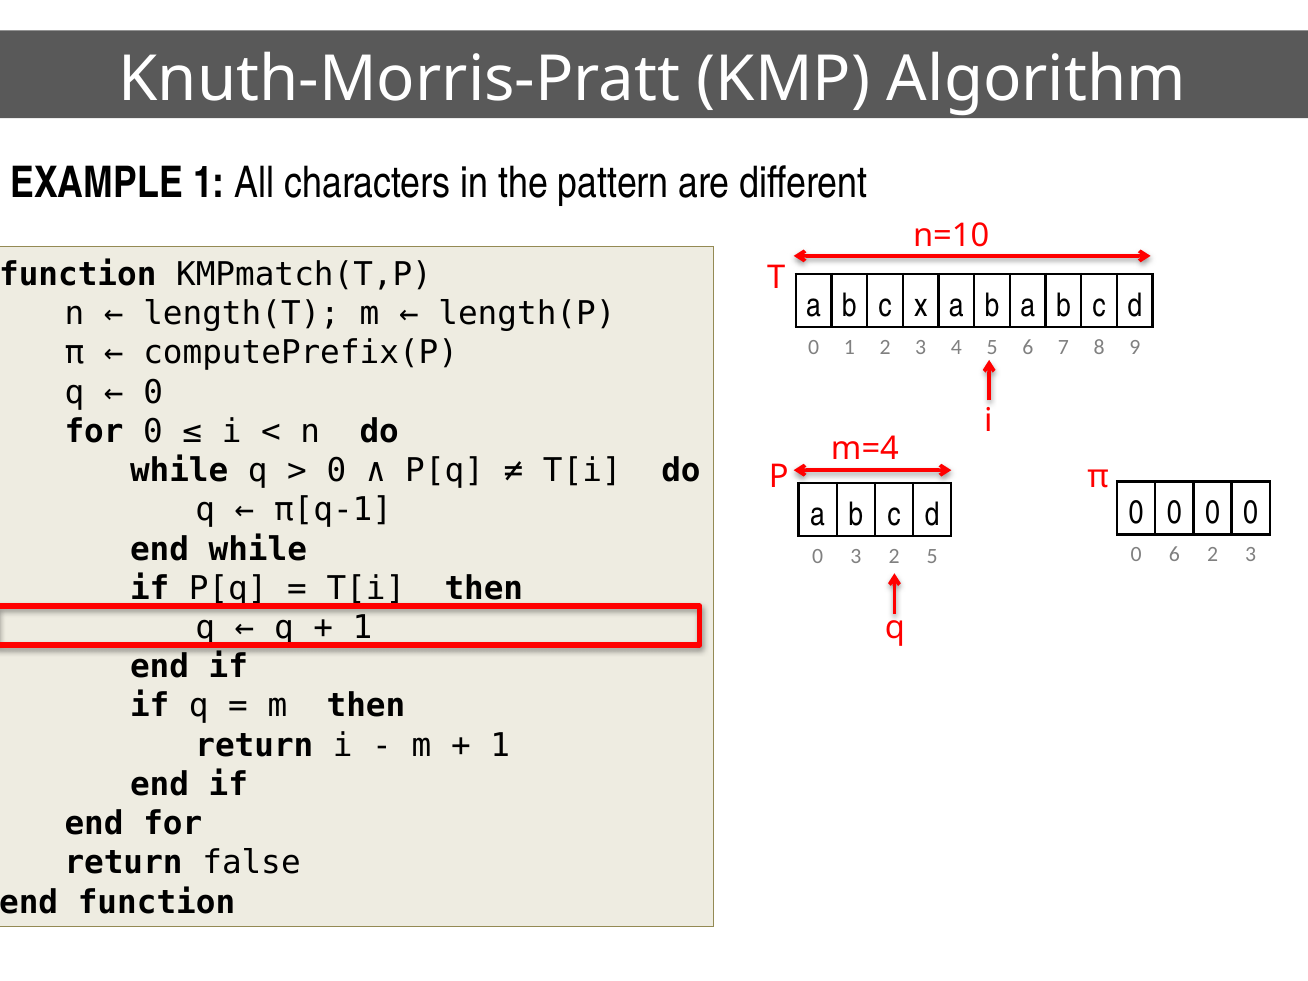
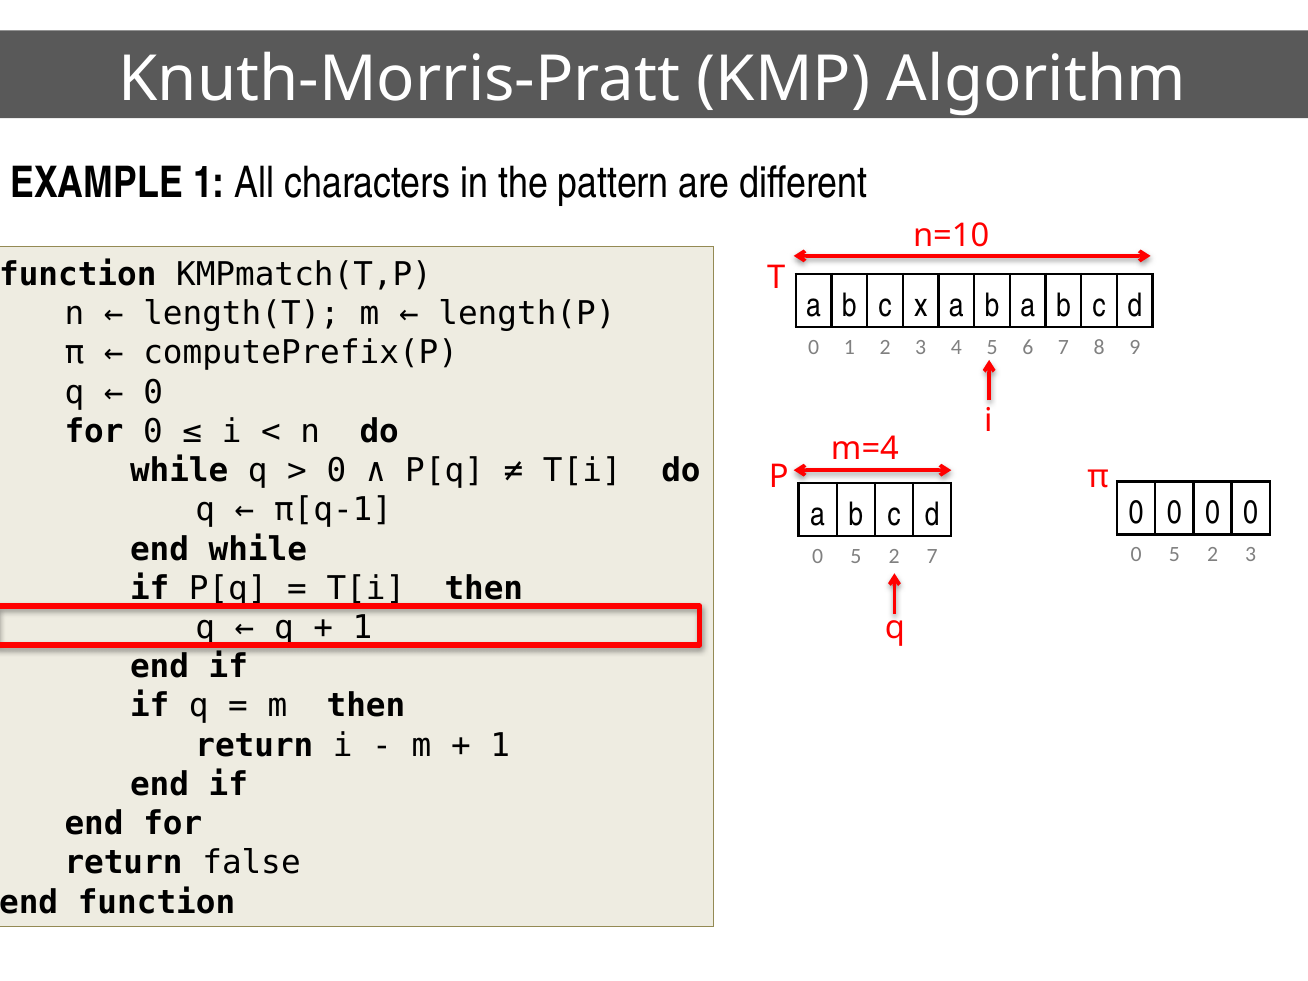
6: 6 -> 5 (1174, 555)
3: 3 -> 5 (856, 556)
2 5: 5 -> 7 (932, 556)
